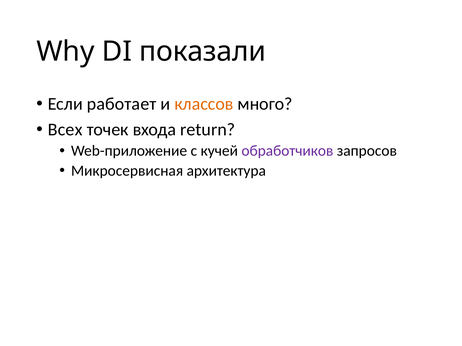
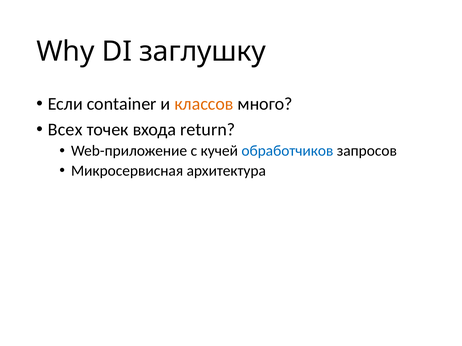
показали: показали -> заглушку (203, 52)
работает: работает -> container (122, 104)
обработчиков colour: purple -> blue (287, 151)
